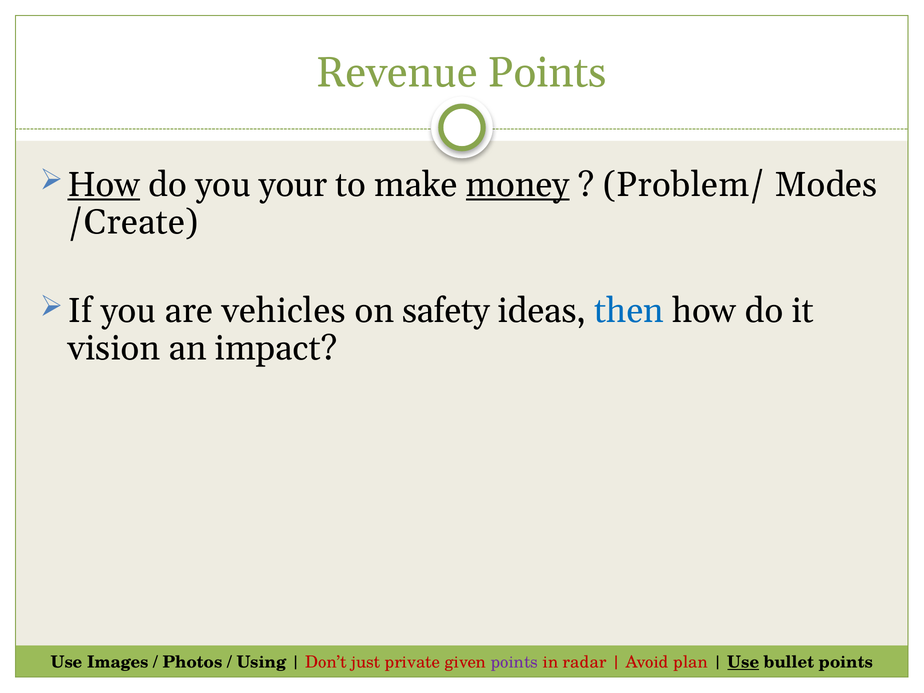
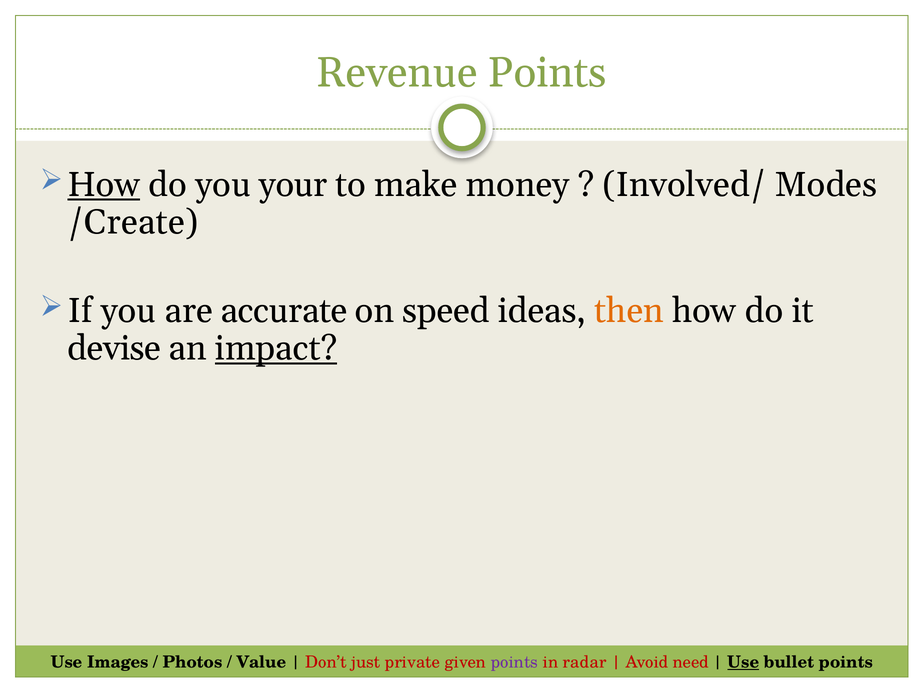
money underline: present -> none (518, 185)
Problem/: Problem/ -> Involved/ (684, 185)
vehicles: vehicles -> accurate (284, 311)
safety: safety -> speed (446, 311)
then colour: blue -> orange (629, 311)
vision: vision -> devise (114, 349)
impact underline: none -> present (276, 349)
Using: Using -> Value (261, 662)
plan: plan -> need (691, 662)
